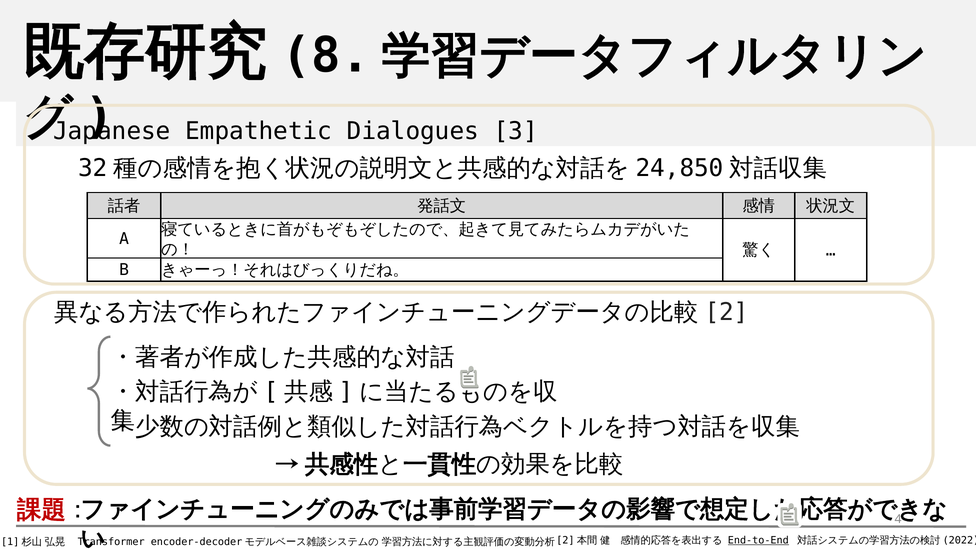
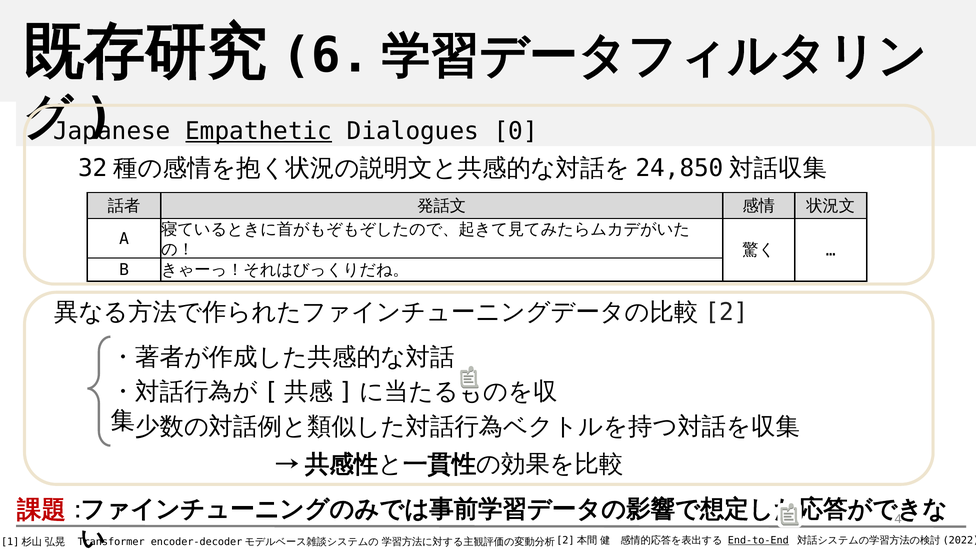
8: 8 -> 6 (326, 56)
Empathetic underline: none -> present (259, 131)
3: 3 -> 0 (516, 131)
